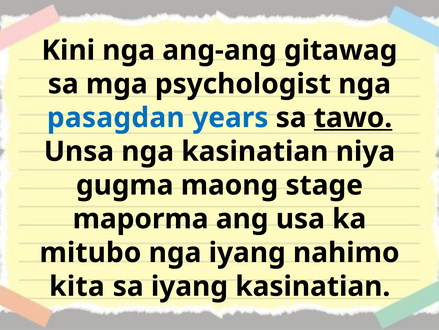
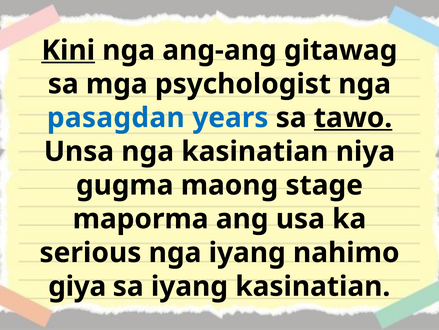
Kini underline: none -> present (68, 50)
mitubo: mitubo -> serious (90, 252)
kita: kita -> giya (77, 286)
